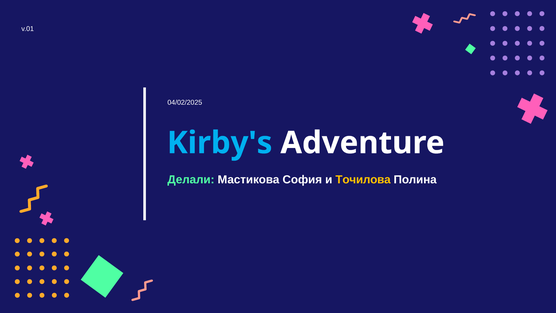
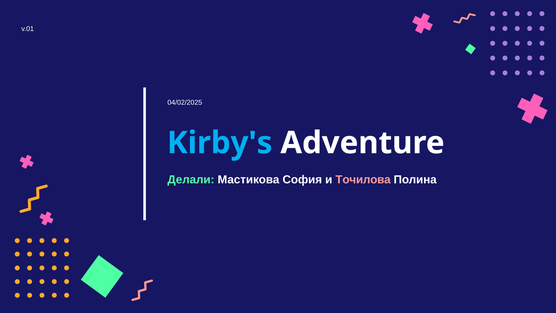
Точилова colour: yellow -> pink (363, 180)
